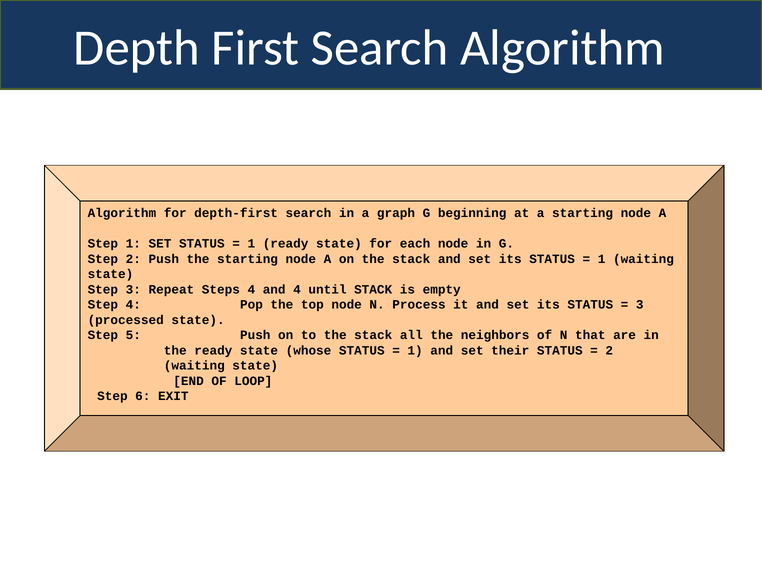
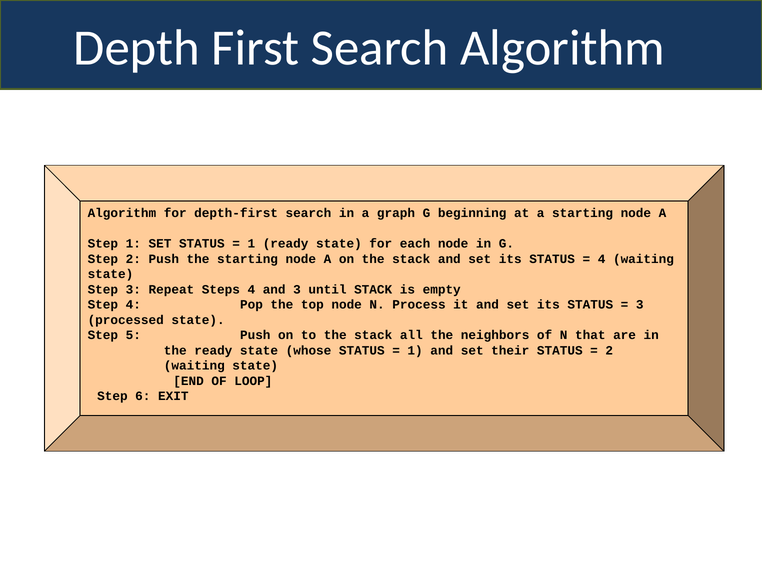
1: 1 -> 4 (602, 259)
and 4: 4 -> 3 (297, 289)
